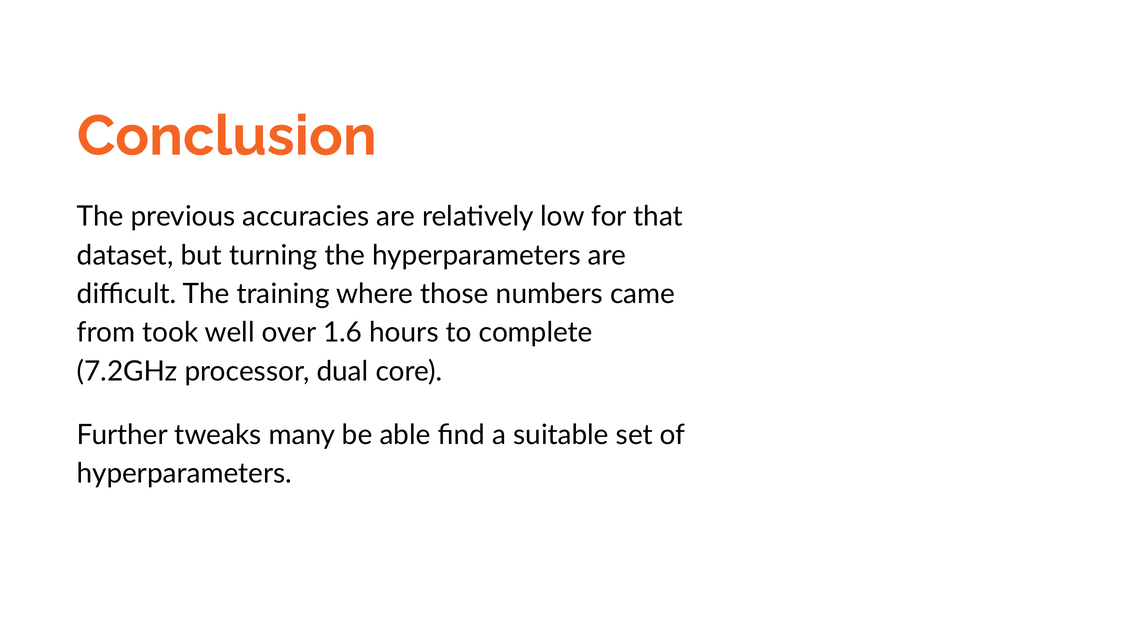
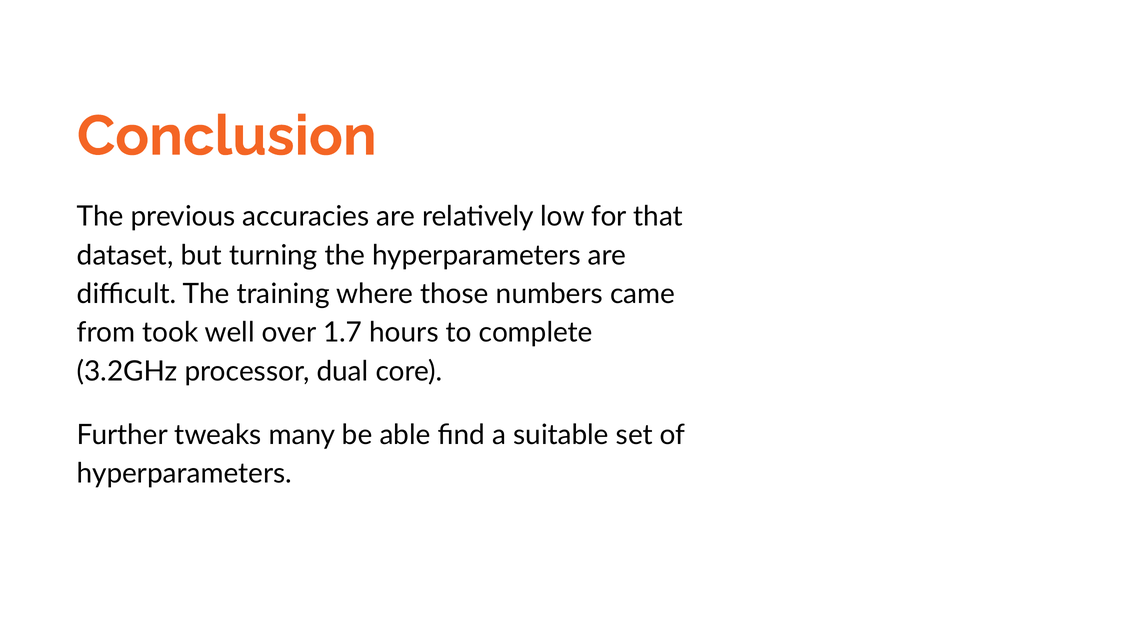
1.6: 1.6 -> 1.7 (343, 332)
7.2GHz: 7.2GHz -> 3.2GHz (127, 371)
